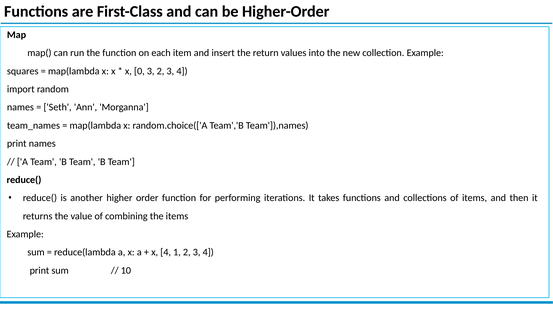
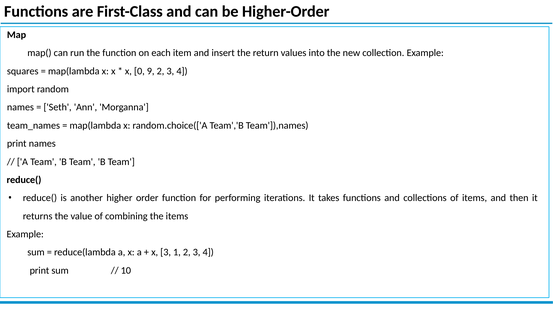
0 3: 3 -> 9 (151, 71)
x 4: 4 -> 3 (166, 252)
